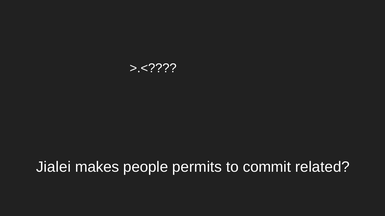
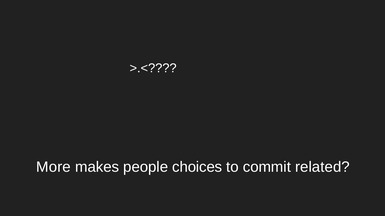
Jialei: Jialei -> More (53, 168)
permits: permits -> choices (197, 168)
